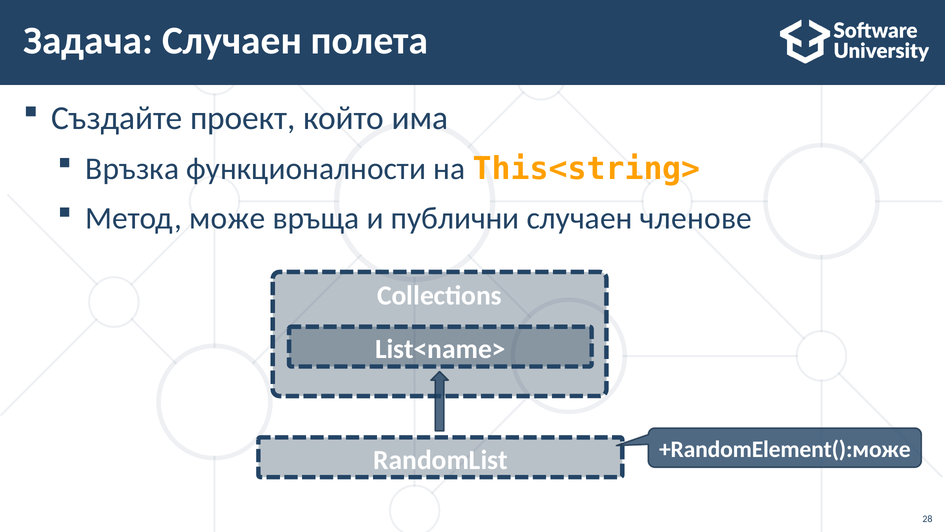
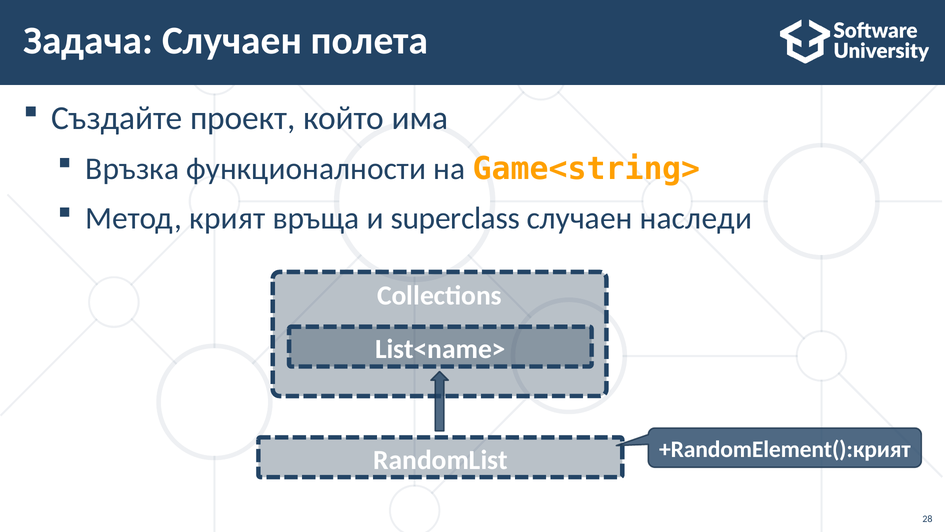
This<string>: This<string> -> Game<string> (587, 169)
може: може -> крият (227, 218)
публични: публични -> superclass (455, 218)
членове: членове -> наследи (696, 218)
+RandomElement():може: +RandomElement():може -> +RandomElement():крият (785, 449)
